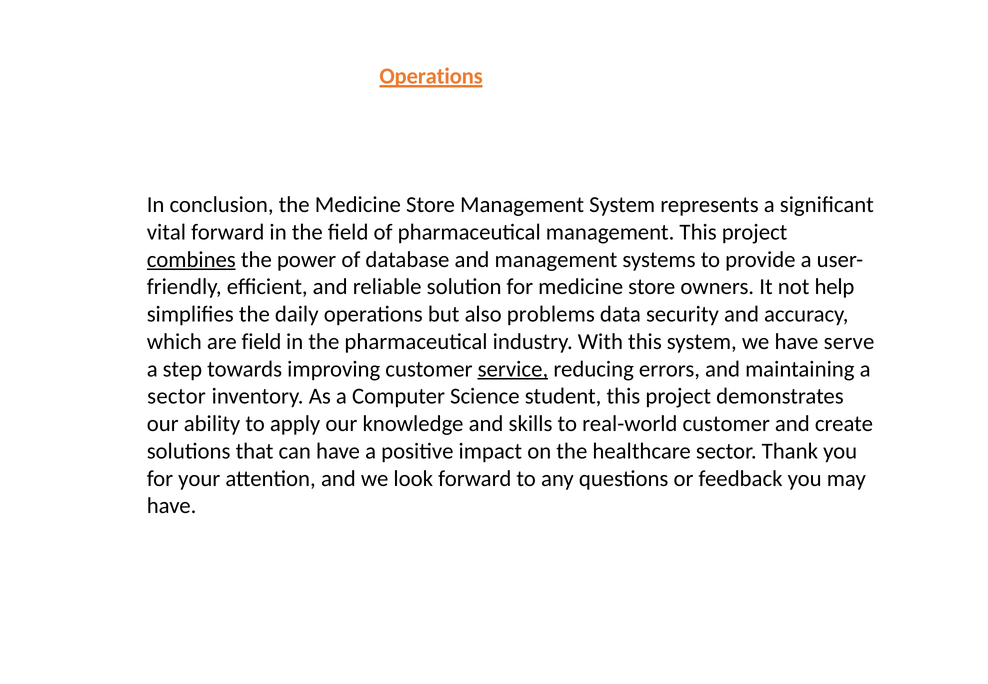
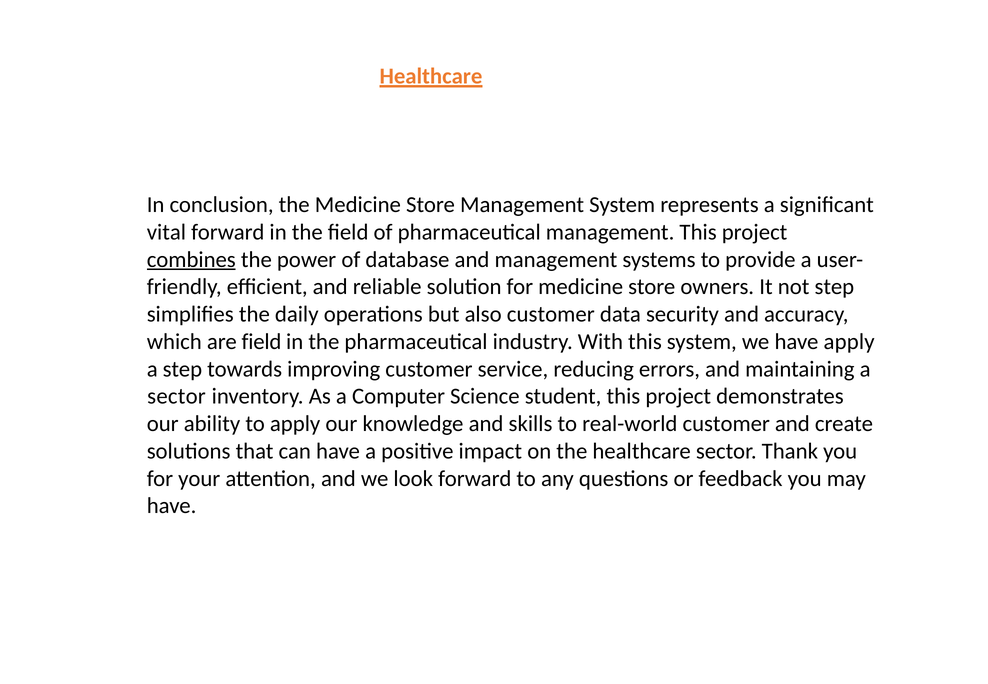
Operations: Operations -> Healthcare (431, 76)
not help: help -> step (834, 287)
also problems: problems -> customer (551, 314)
have serve: serve -> apply (849, 342)
service underline: present -> none (513, 369)
